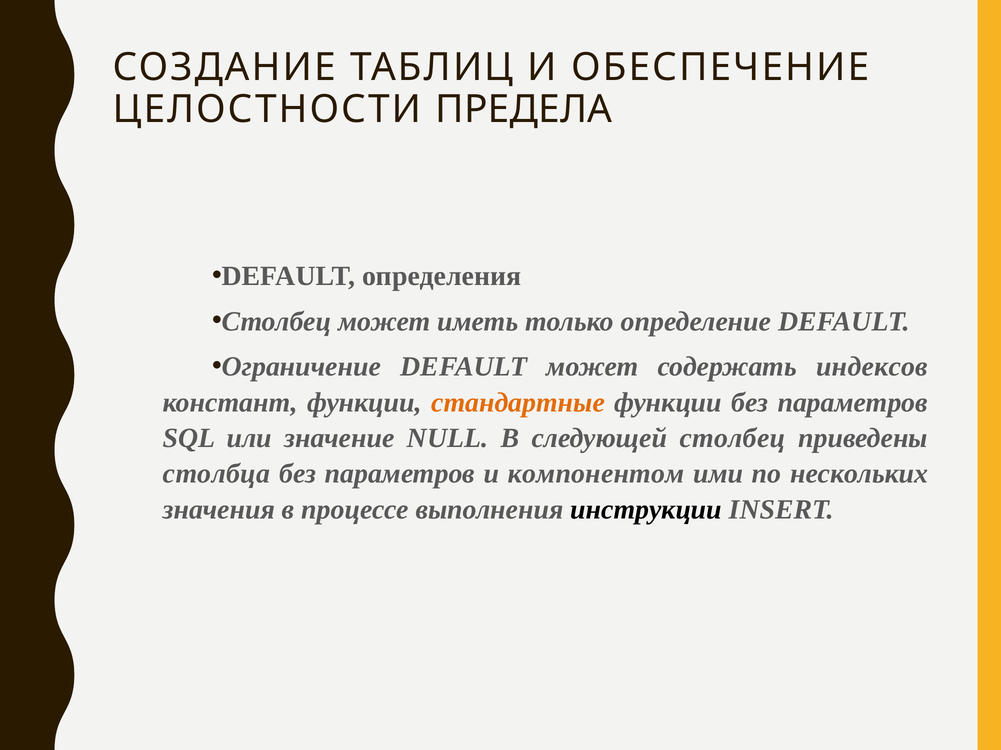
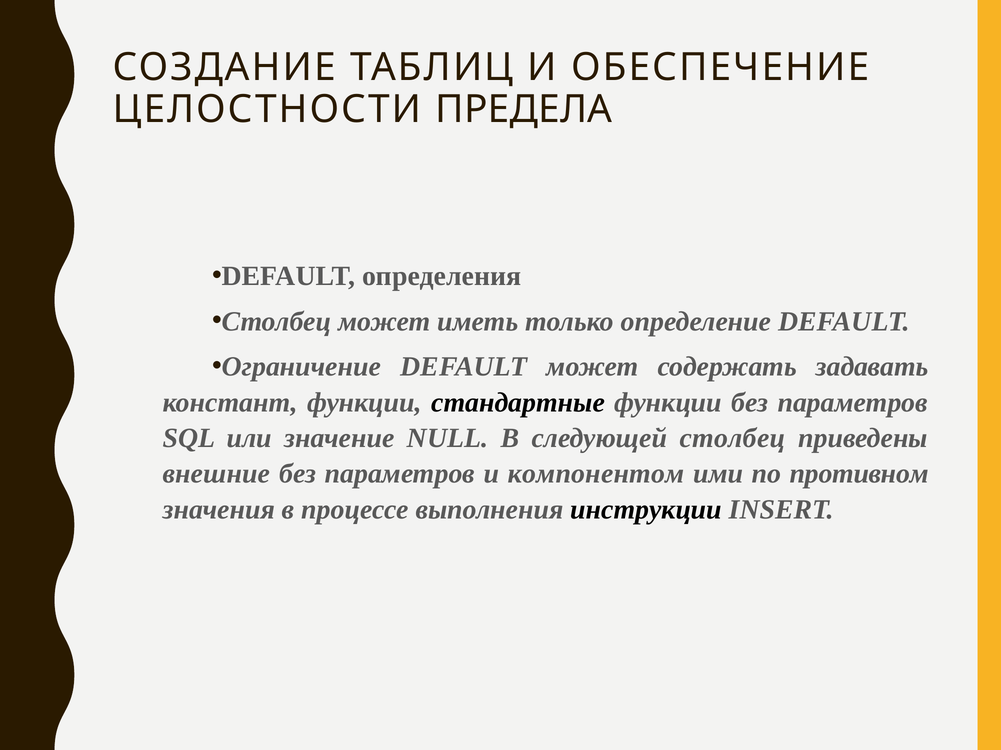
индексов: индексов -> задавать (872, 367)
стандартные colour: orange -> black (518, 403)
столбца: столбца -> внешние (217, 474)
нескольких: нескольких -> противном (859, 474)
